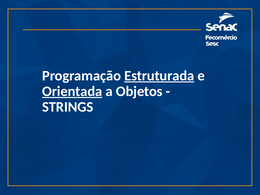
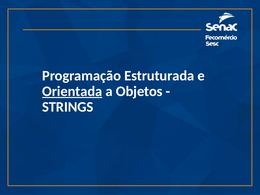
Estruturada underline: present -> none (159, 76)
